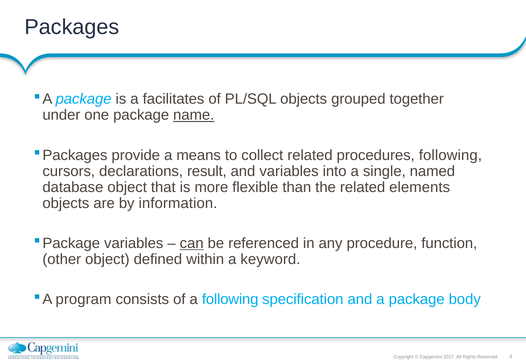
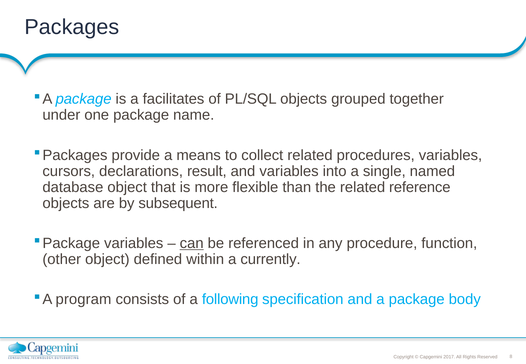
name underline: present -> none (194, 115)
procedures following: following -> variables (450, 155)
elements: elements -> reference (420, 187)
information: information -> subsequent (178, 203)
keyword: keyword -> currently (271, 259)
